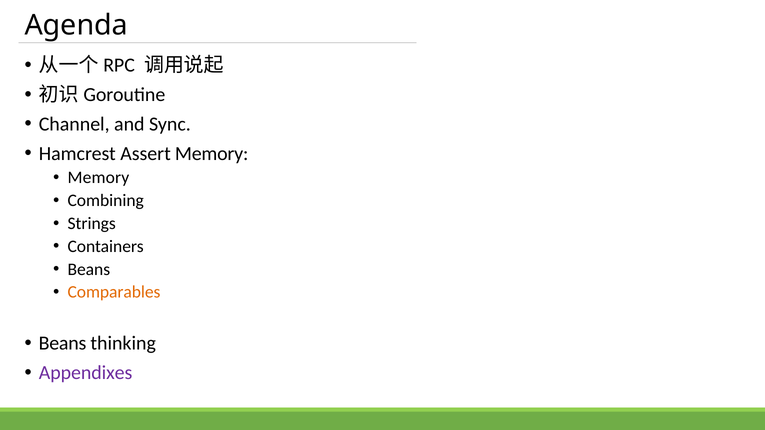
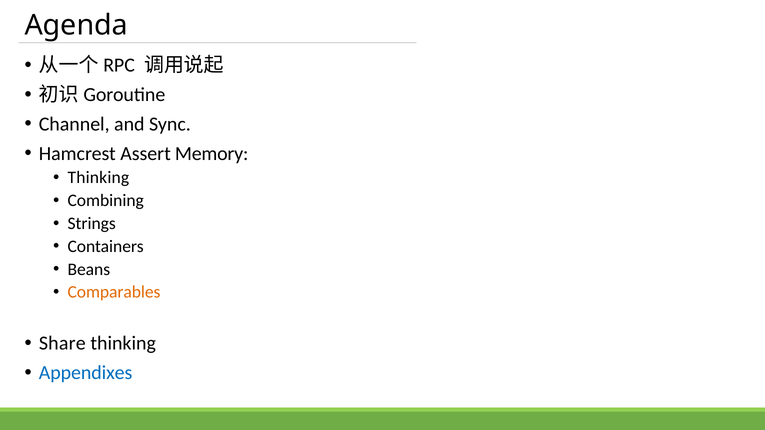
Memory: Memory -> Thinking (98, 178)
Beans: Beans -> Share (62, 343)
Appendixes colour: purple -> blue (86, 373)
